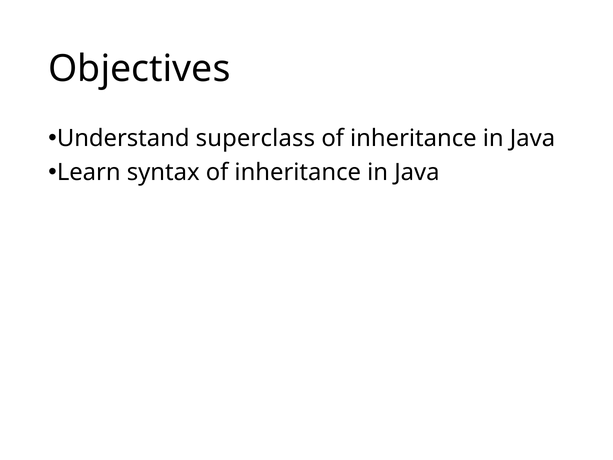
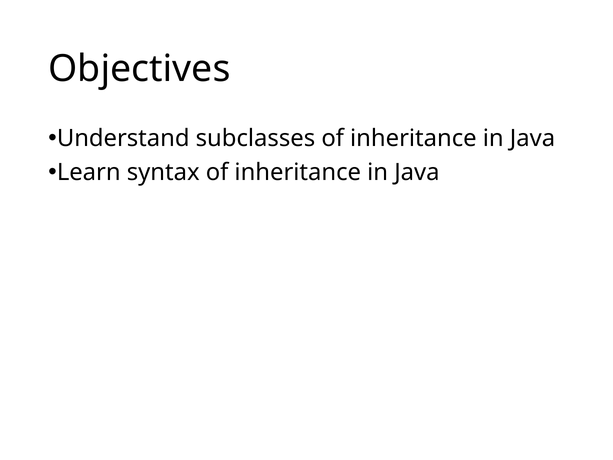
superclass: superclass -> subclasses (255, 138)
